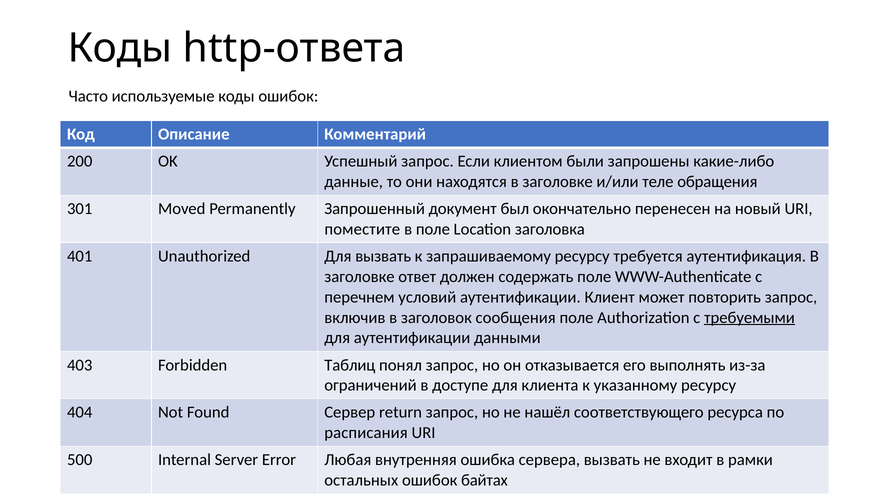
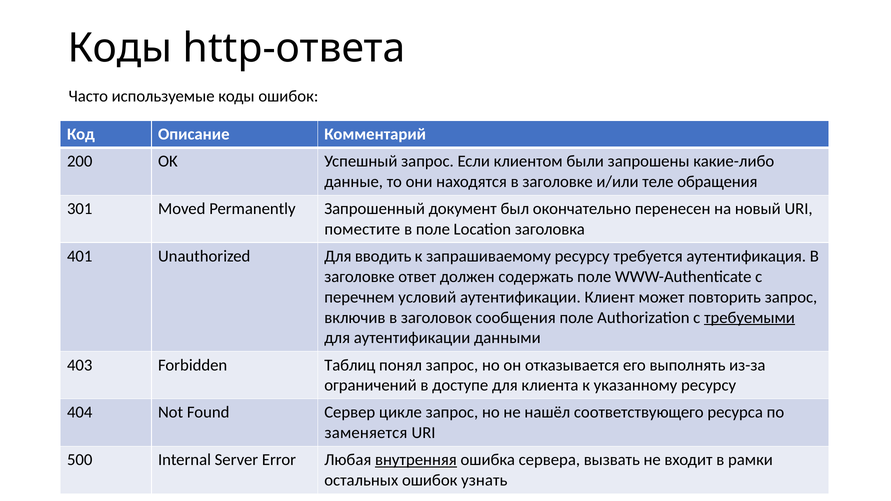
Для вызвать: вызвать -> вводить (383, 256)
return: return -> цикле (400, 413)
расписания: расписания -> заменяется (366, 433)
внутренняя underline: none -> present (416, 460)
байтах: байтах -> узнать (484, 480)
